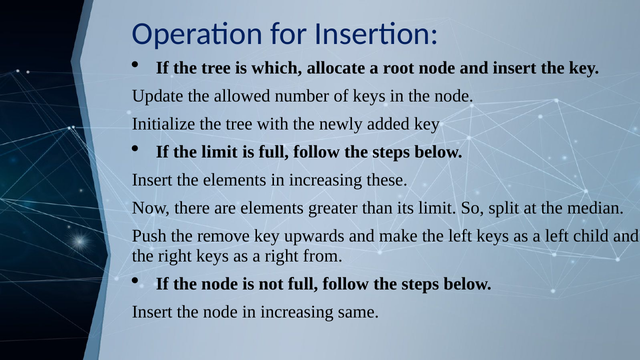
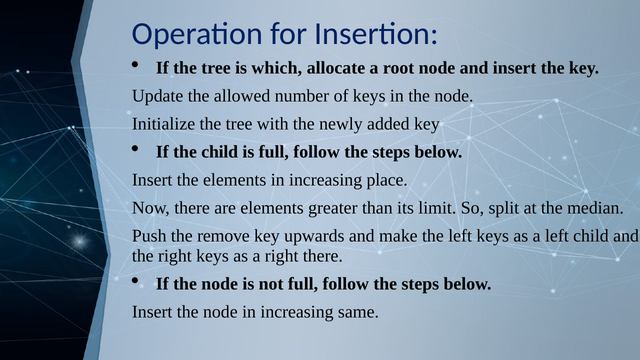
the limit: limit -> child (220, 152)
these: these -> place (387, 180)
right from: from -> there (323, 256)
